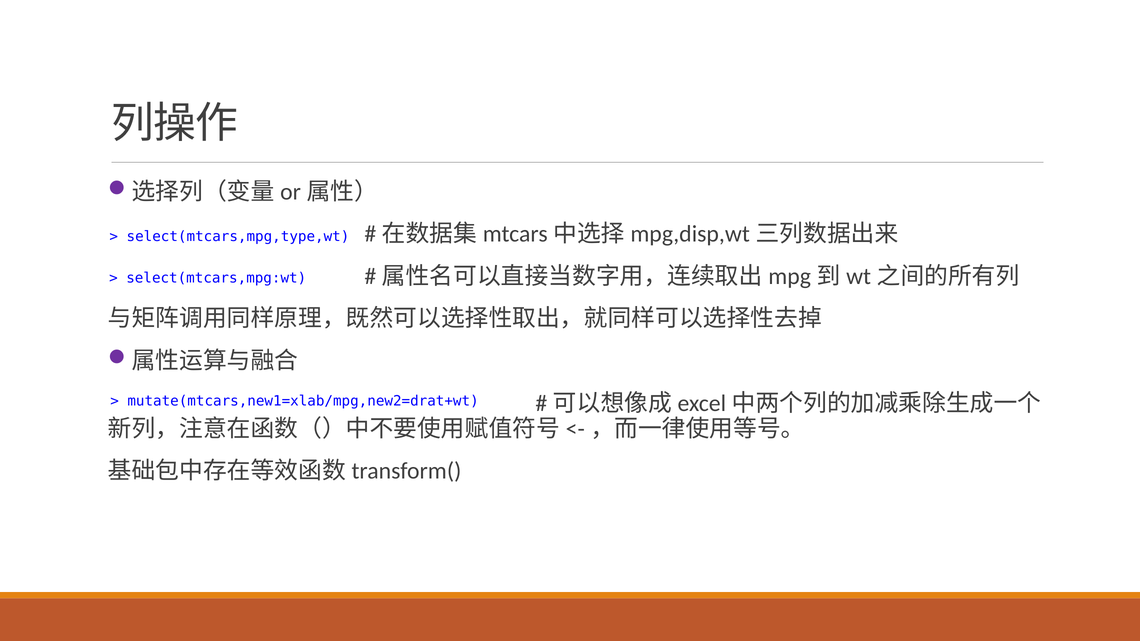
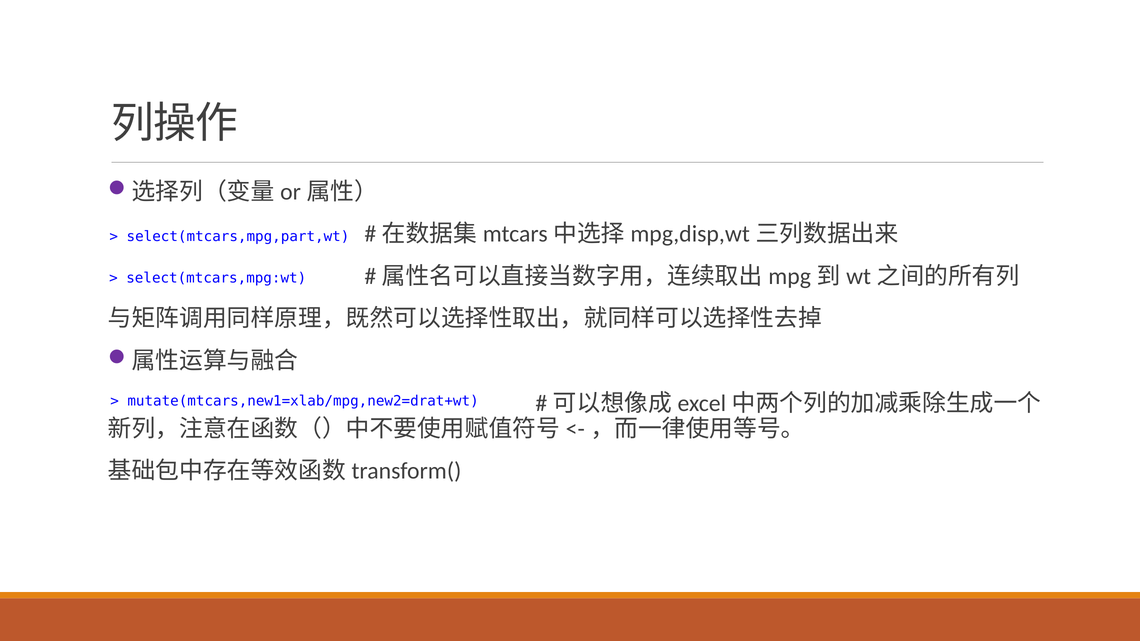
select(mtcars,mpg,type,wt: select(mtcars,mpg,type,wt -> select(mtcars,mpg,part,wt (238, 237)
